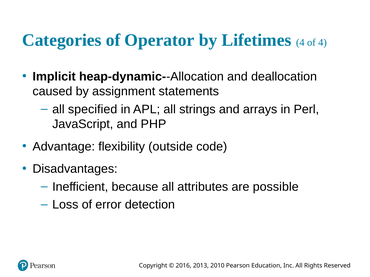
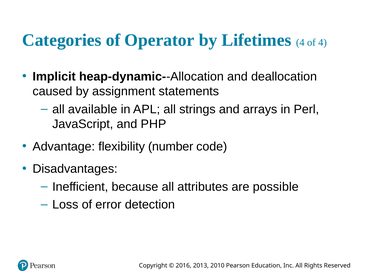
specified: specified -> available (93, 109)
outside: outside -> number (171, 147)
